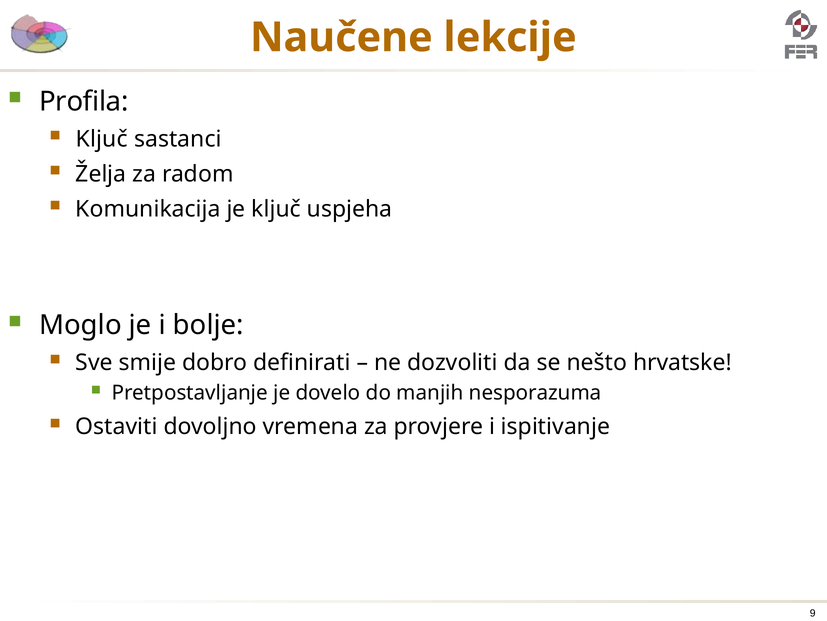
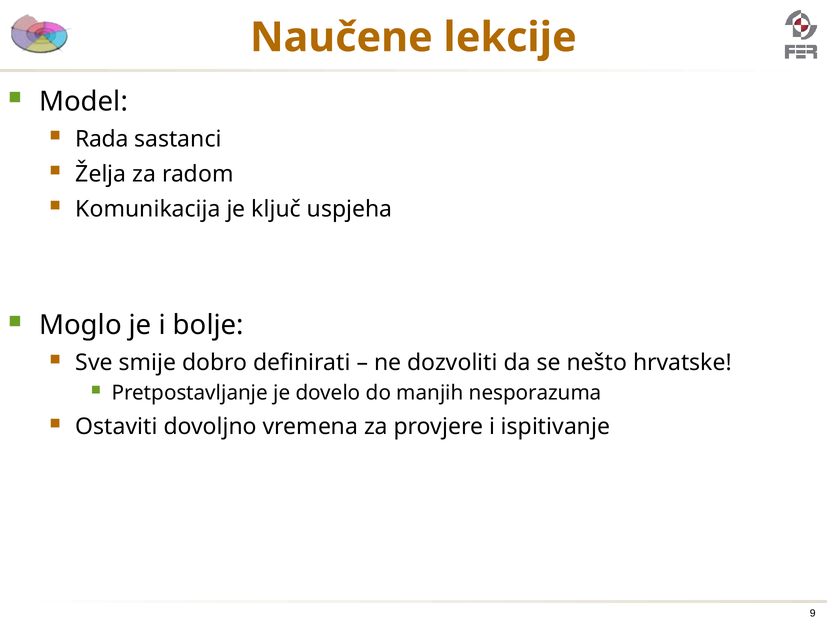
Profila: Profila -> Model (84, 102)
Ključ: Ključ -> Rada (102, 139)
